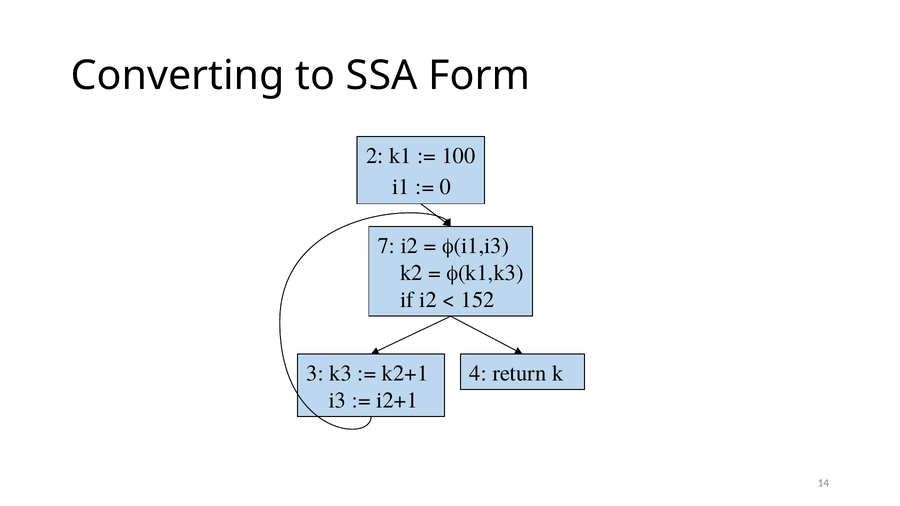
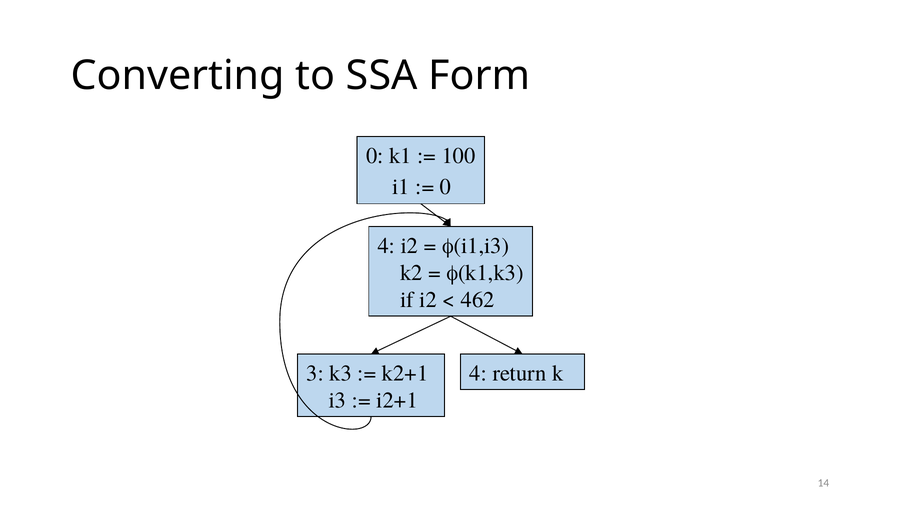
2: 2 -> 0 (375, 156)
7: 7 -> 4 (386, 246)
152: 152 -> 462 (478, 300)
